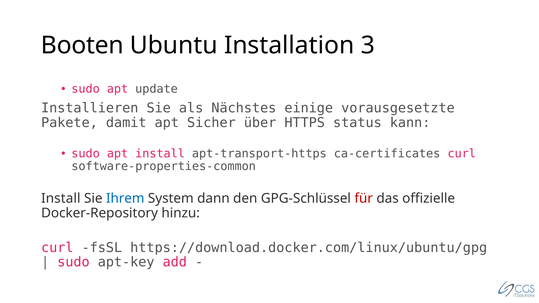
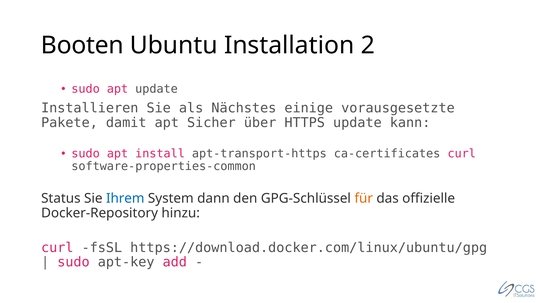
3: 3 -> 2 (368, 45)
HTTPS status: status -> update (357, 123)
Install: Install -> Status (61, 199)
für colour: red -> orange (364, 199)
